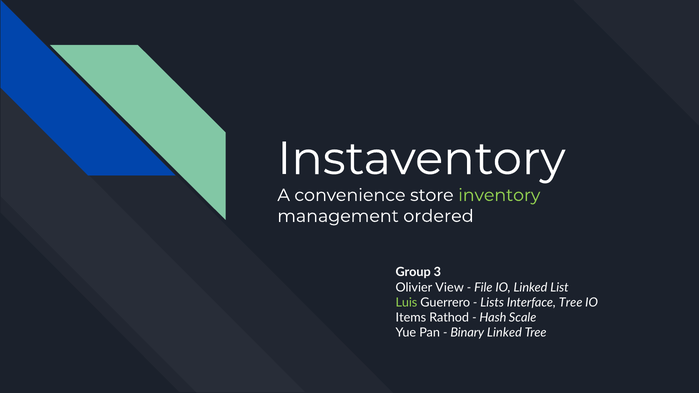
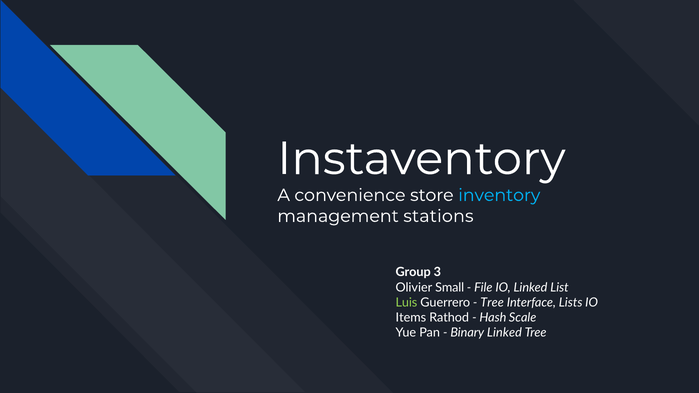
inventory colour: light green -> light blue (499, 195)
ordered: ordered -> stations (438, 216)
View: View -> Small (450, 288)
Lists: Lists -> Tree (492, 303)
Interface Tree: Tree -> Lists (571, 303)
